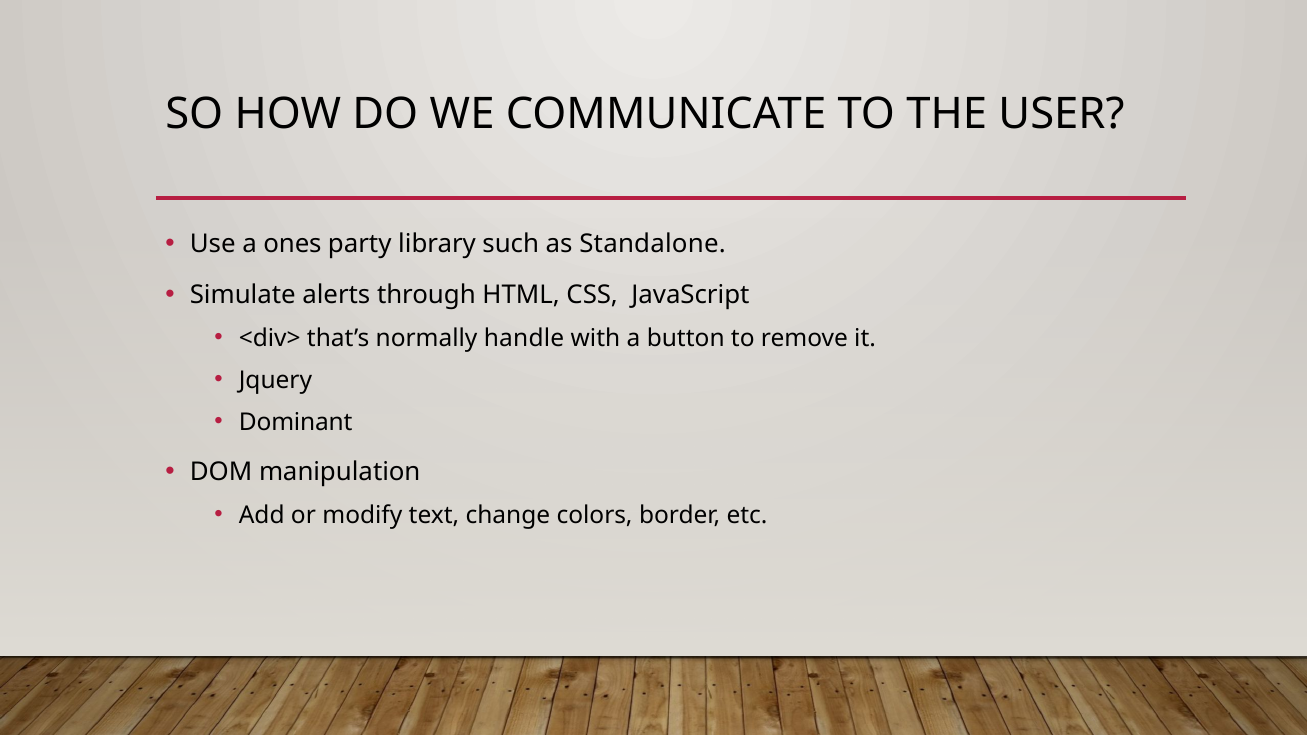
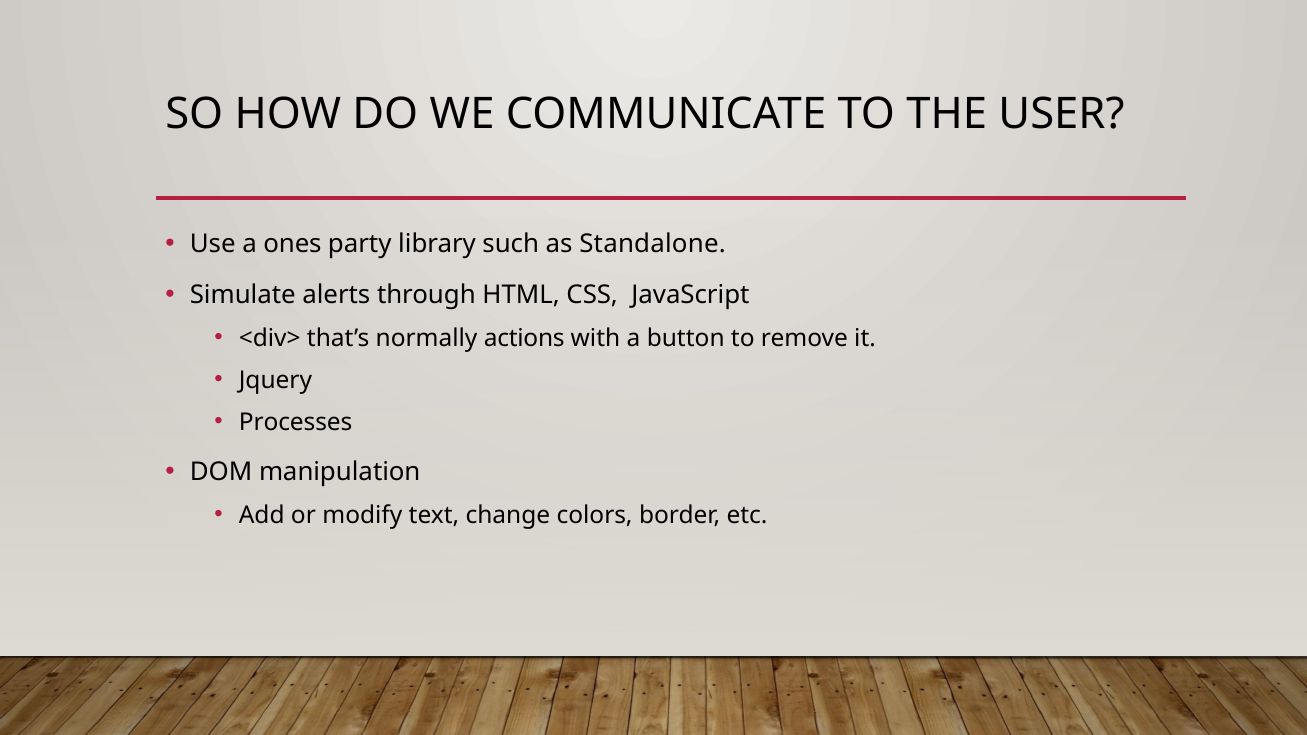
handle: handle -> actions (524, 338)
Dominant: Dominant -> Processes (296, 422)
